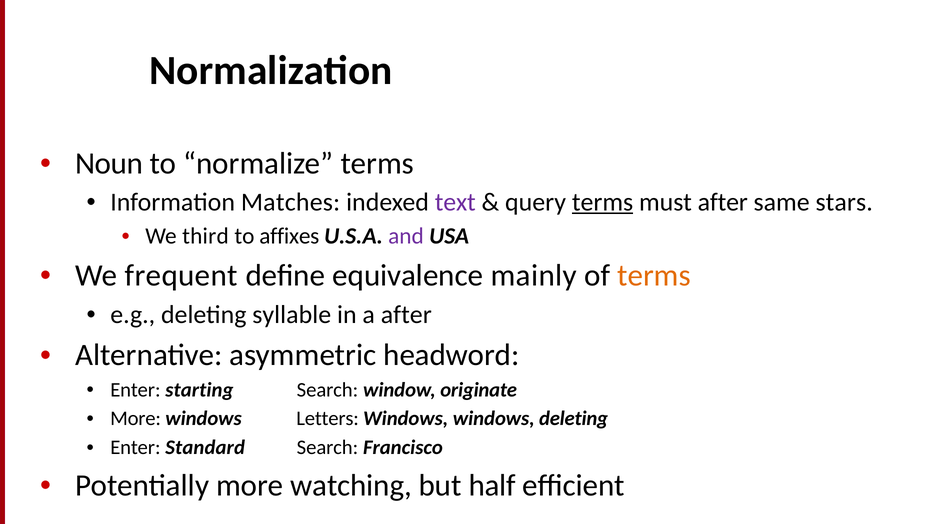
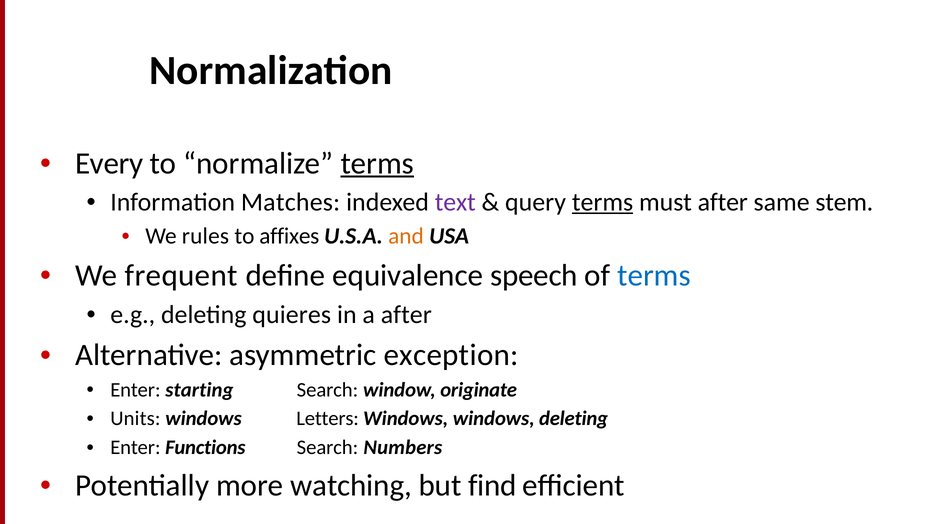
Noun: Noun -> Every (109, 163)
terms underline: none -> present (377, 163)
stars: stars -> stem (844, 202)
third: third -> rules (205, 236)
and colour: purple -> orange (406, 236)
mainly: mainly -> speech (534, 276)
terms colour: orange -> blue (654, 276)
syllable: syllable -> quieres (292, 315)
headword: headword -> exception (451, 355)
More: More -> Units (135, 419)
Standard: Standard -> Functions (205, 448)
Francisco: Francisco -> Numbers (403, 448)
half: half -> find (492, 486)
